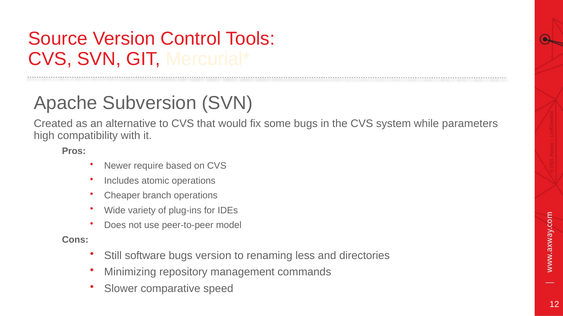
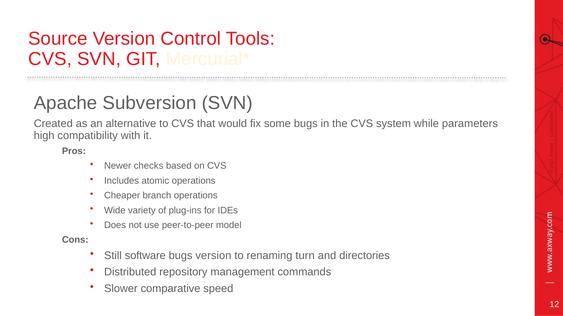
require: require -> checks (149, 166)
less: less -> turn (305, 256)
Minimizing: Minimizing -> Distributed (130, 273)
